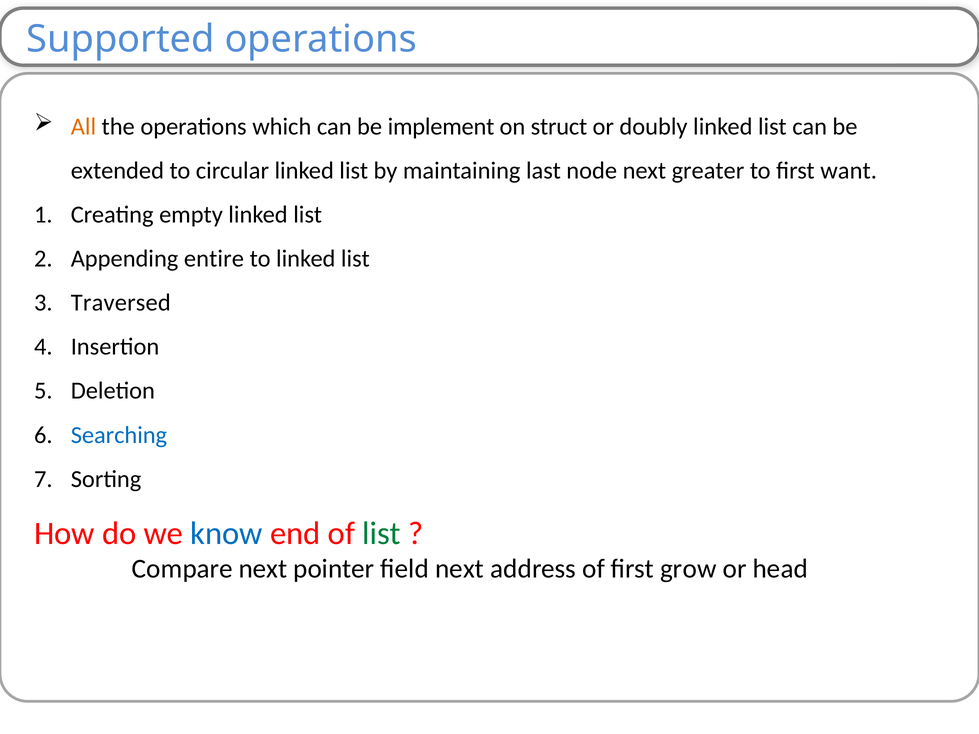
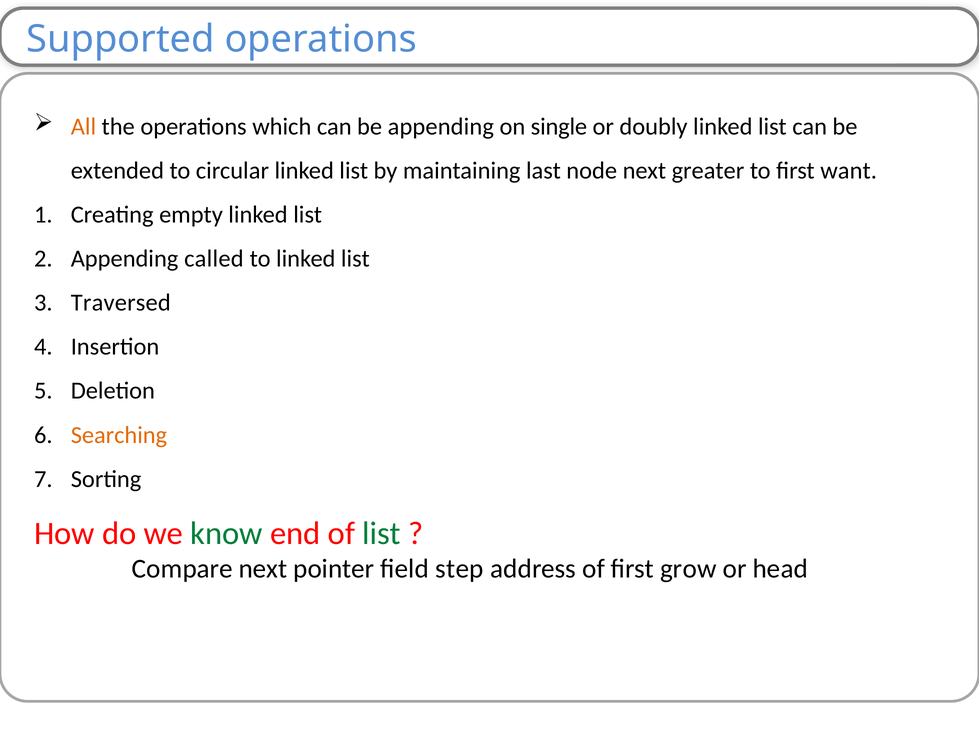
be implement: implement -> appending (441, 127)
struct: struct -> single (559, 127)
entire: entire -> called (214, 259)
Searching colour: blue -> orange (119, 435)
know colour: blue -> green (227, 534)
field next: next -> step (459, 569)
